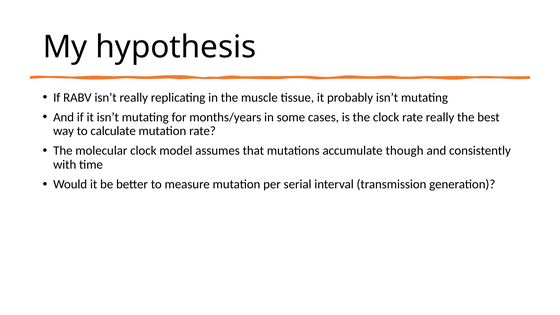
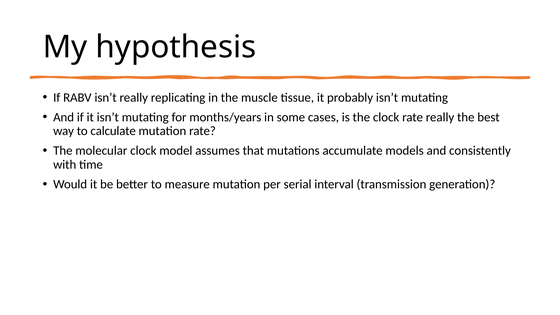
though: though -> models (405, 151)
